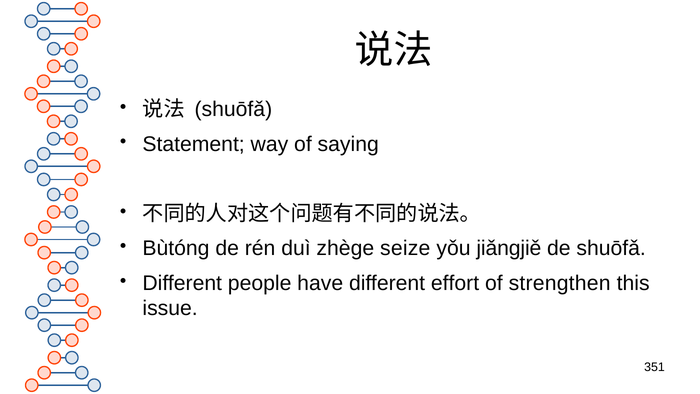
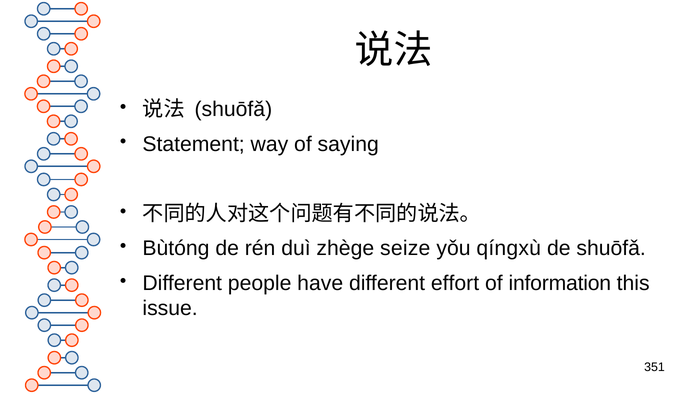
jiǎngjiě: jiǎngjiě -> qíngxù (509, 248)
strengthen: strengthen -> information (560, 283)
